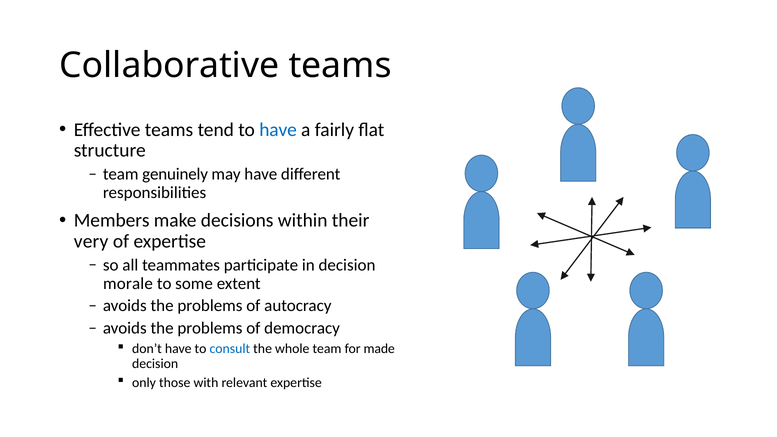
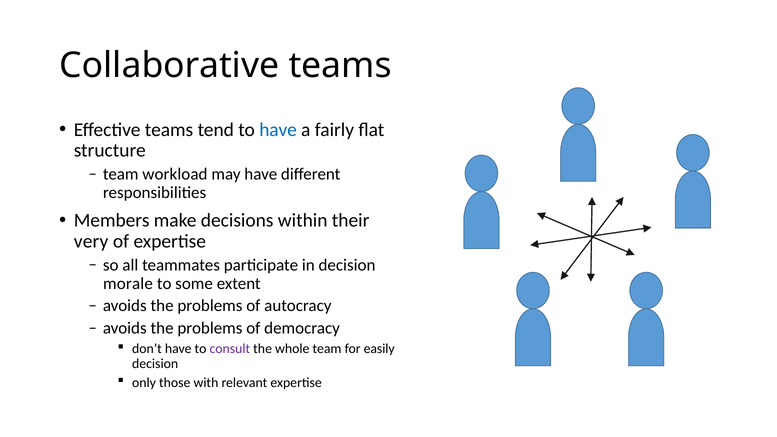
genuinely: genuinely -> workload (175, 174)
consult colour: blue -> purple (230, 349)
made: made -> easily (379, 349)
